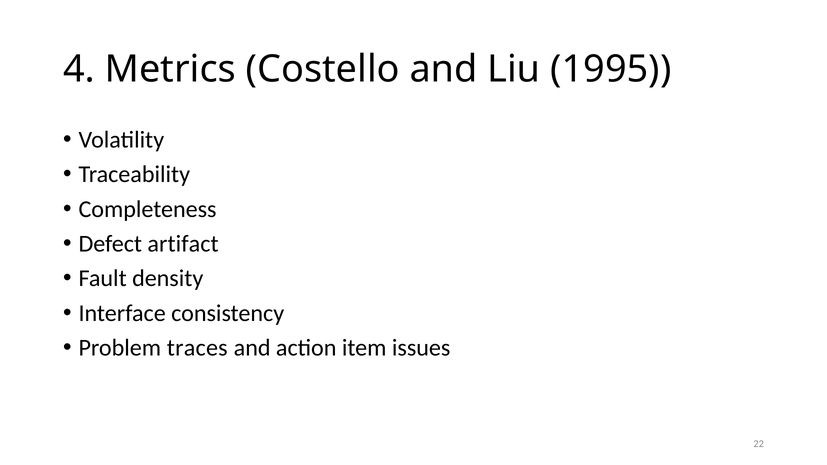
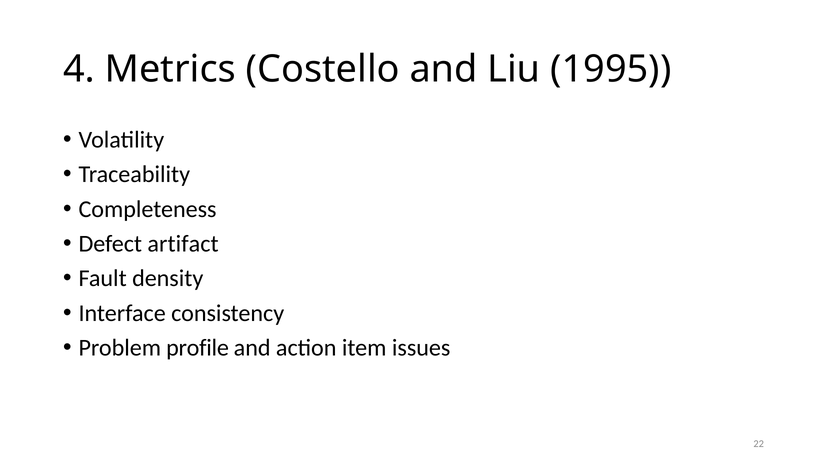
traces: traces -> profile (198, 348)
